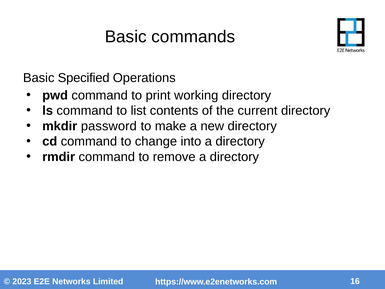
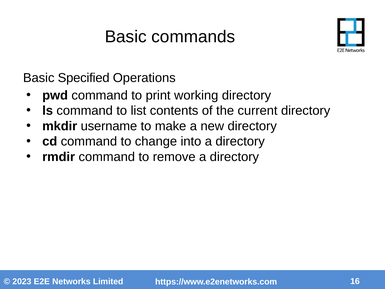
password: password -> username (109, 126)
